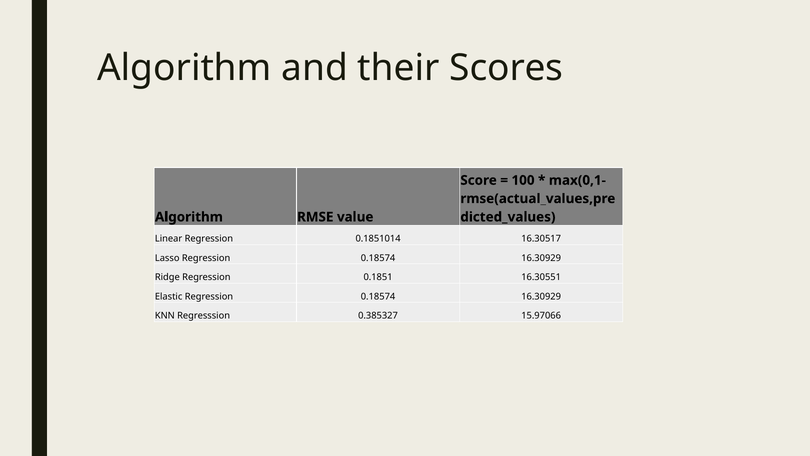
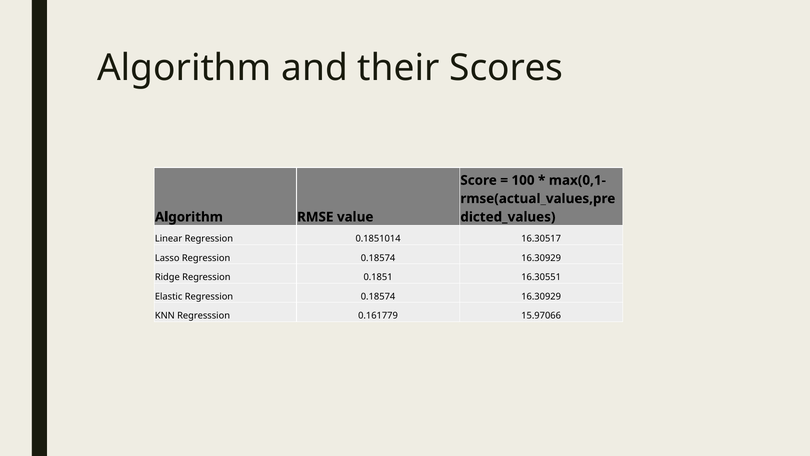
0.385327: 0.385327 -> 0.161779 (378, 316)
